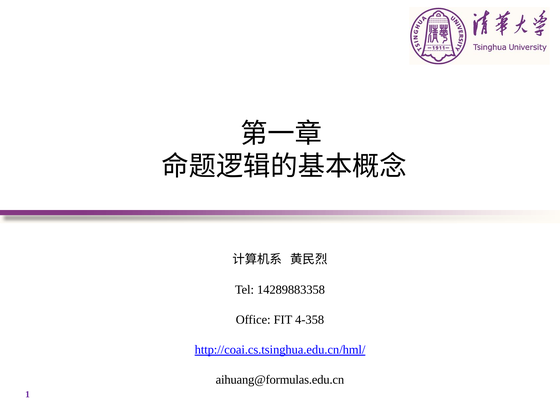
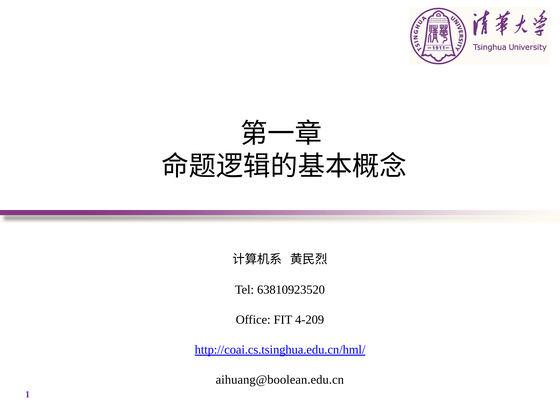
14289883358: 14289883358 -> 63810923520 (291, 290)
4-358: 4-358 -> 4-209 (310, 320)
aihuang@formulas.edu.cn: aihuang@formulas.edu.cn -> aihuang@boolean.edu.cn (280, 380)
